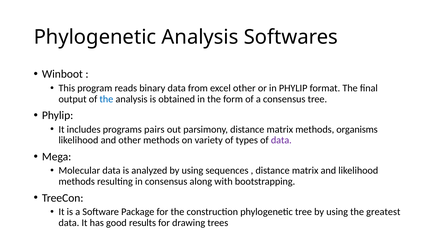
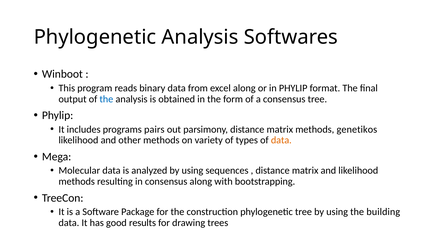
excel other: other -> along (244, 88)
organisms: organisms -> genetikos (357, 129)
data colour: purple -> orange (281, 140)
greatest: greatest -> building (383, 212)
